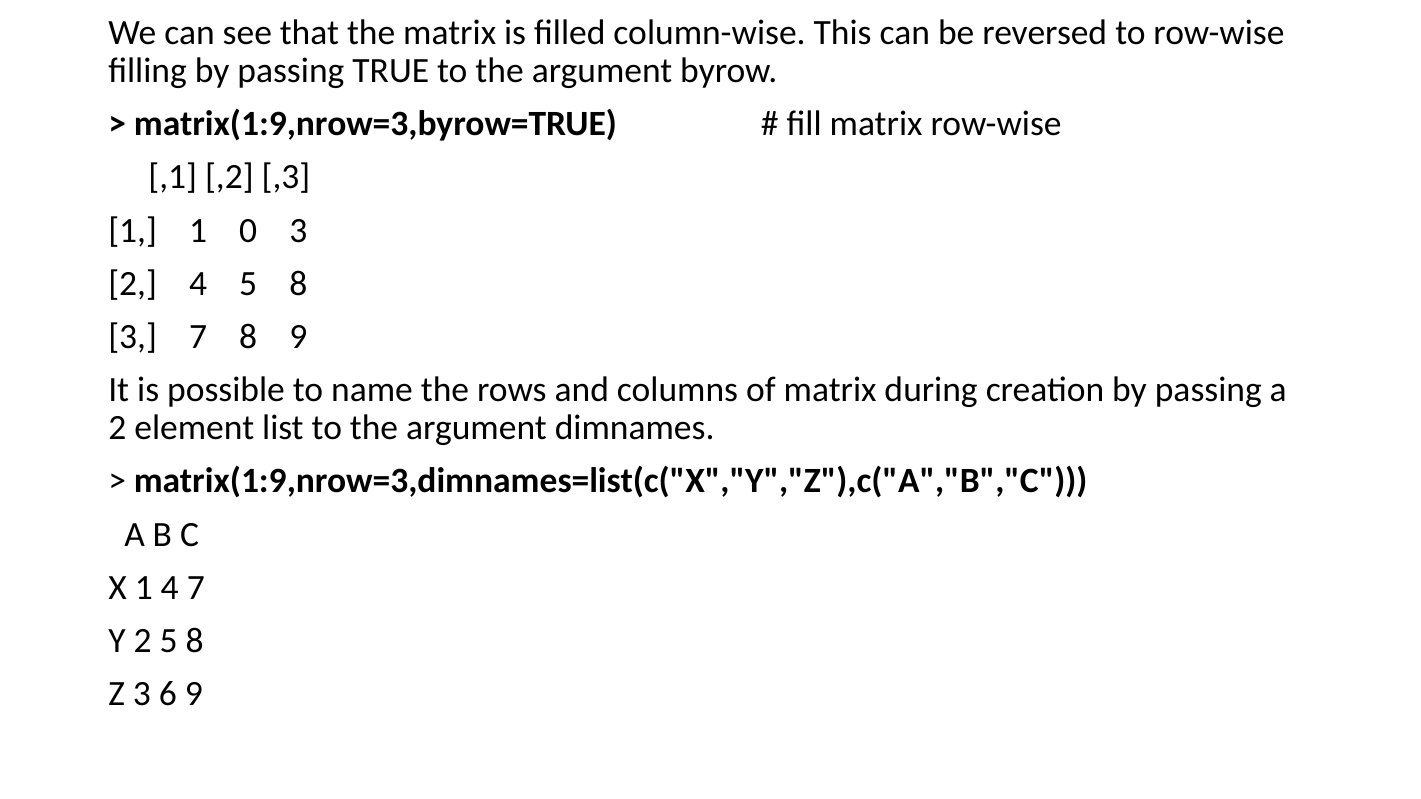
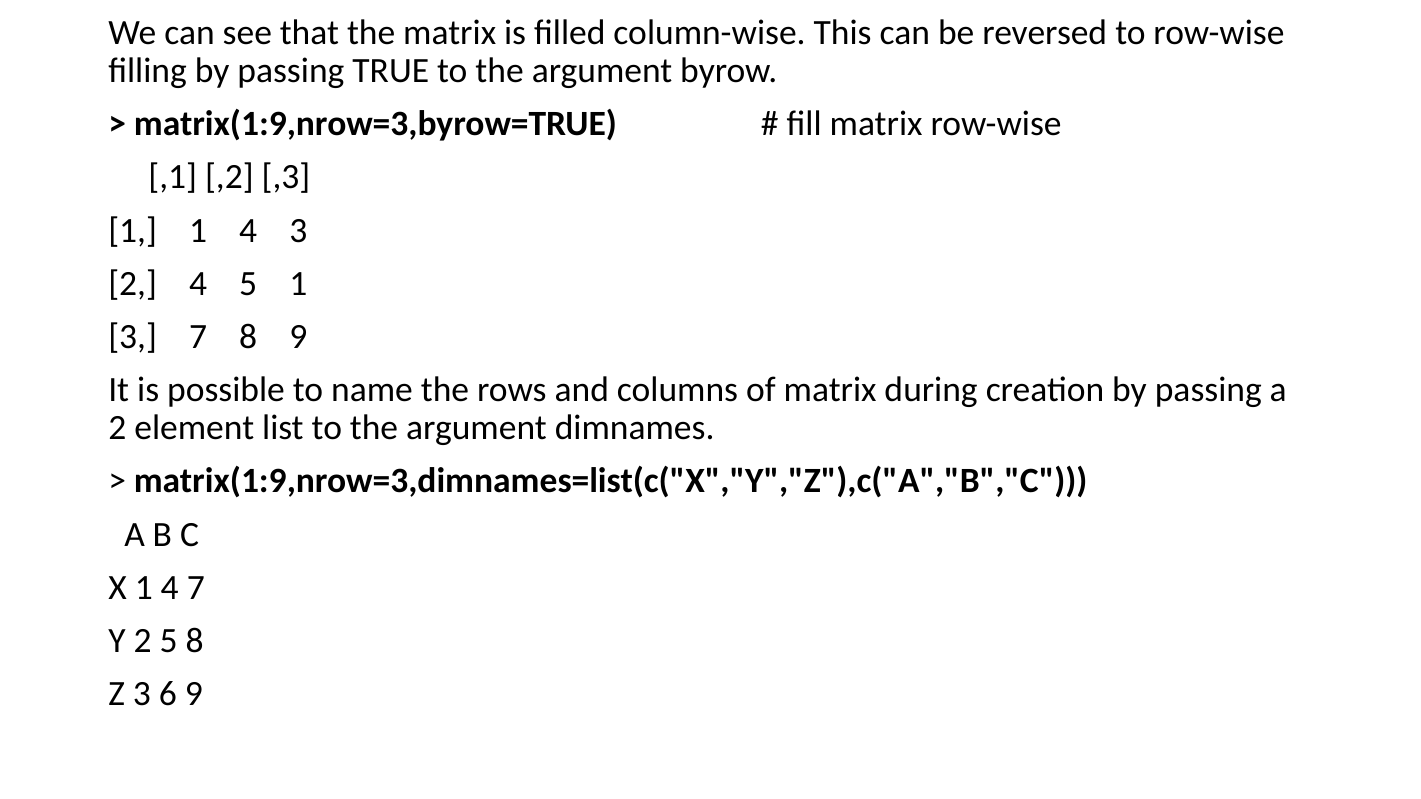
1 1 0: 0 -> 4 (248, 230)
4 5 8: 8 -> 1 (298, 284)
